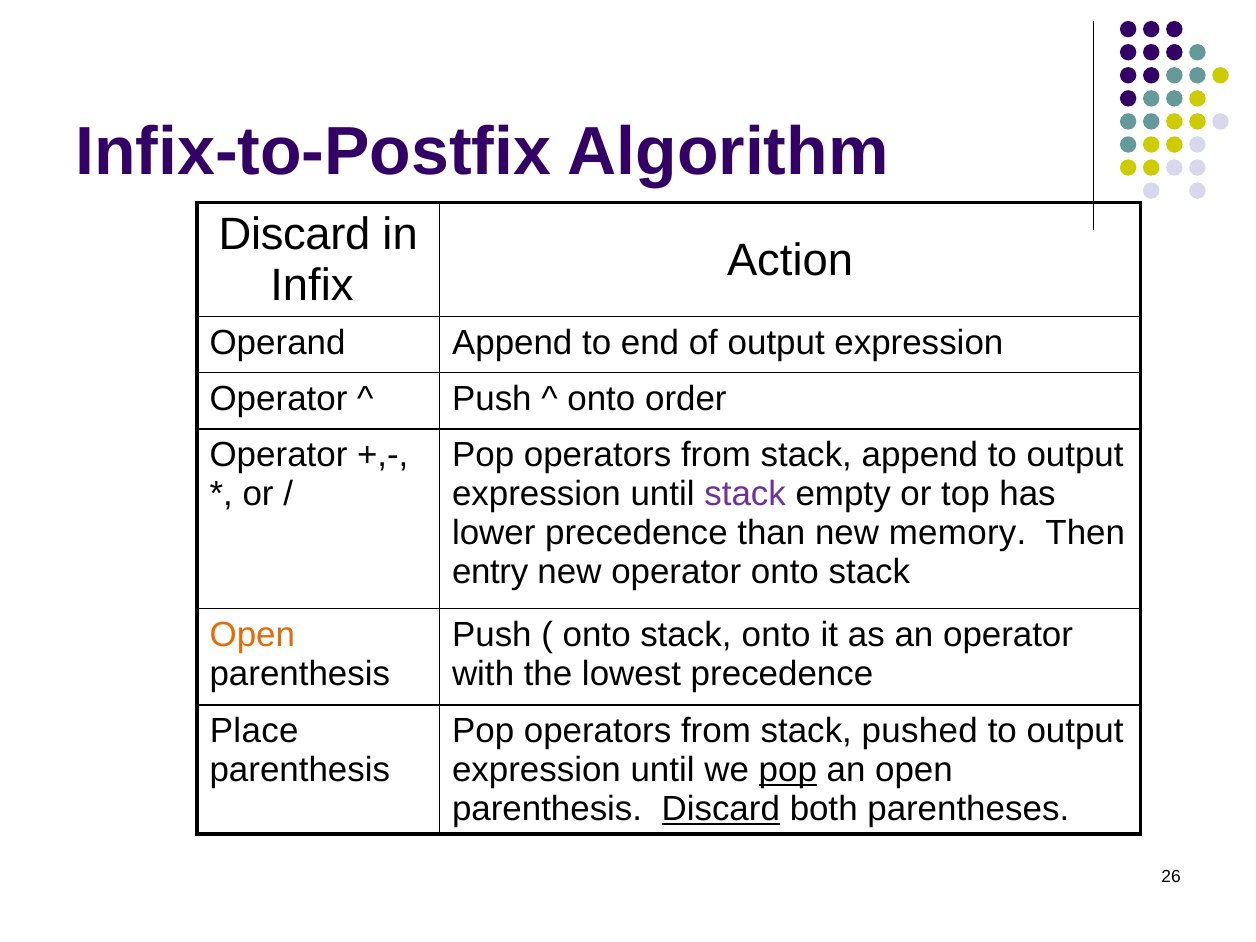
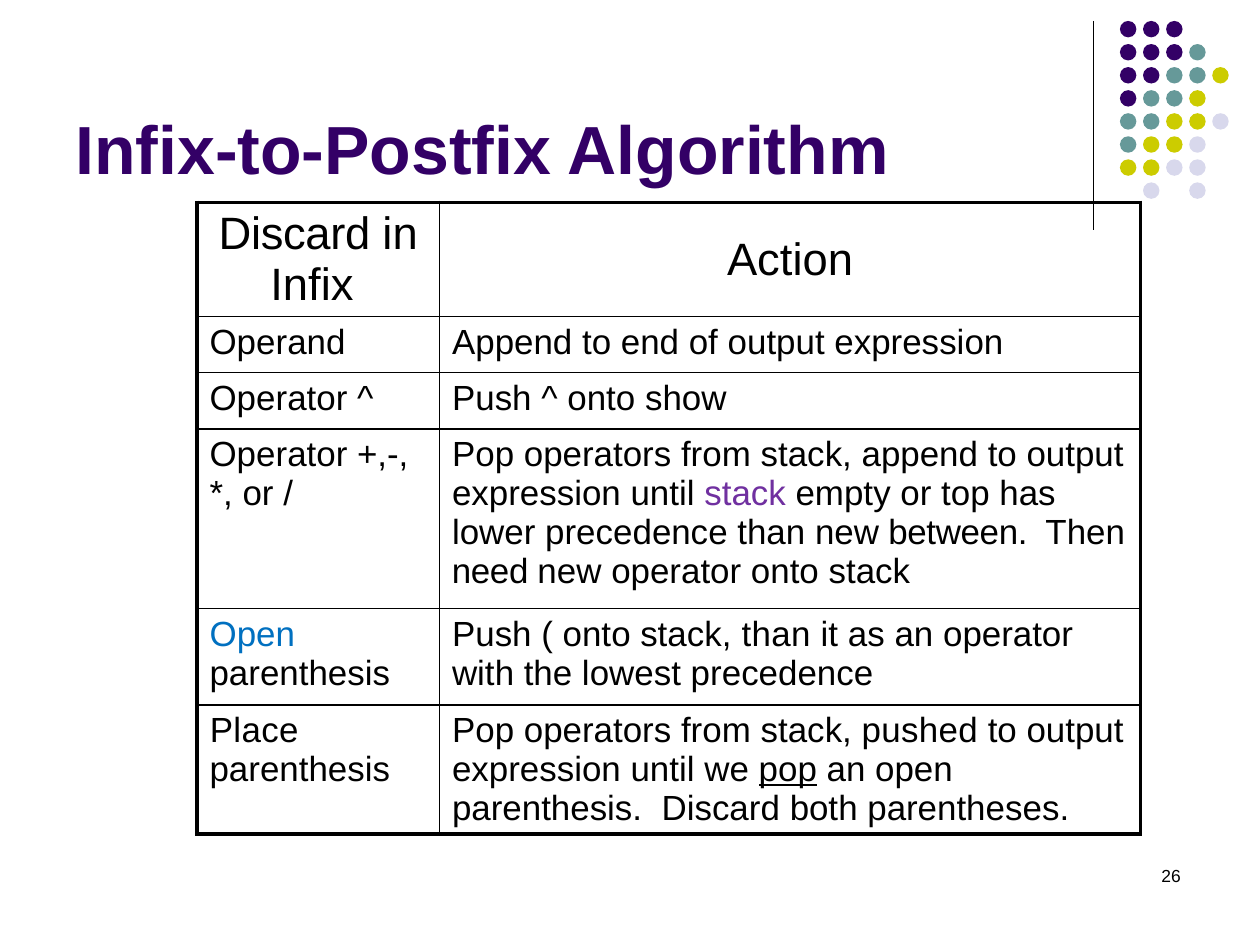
order: order -> show (686, 399)
memory: memory -> between (958, 533)
entry: entry -> need (490, 572)
Open colour: orange -> blue (252, 635)
stack onto: onto -> than (776, 635)
Discard underline: present -> none (721, 809)
